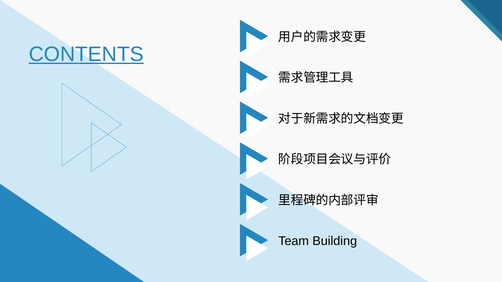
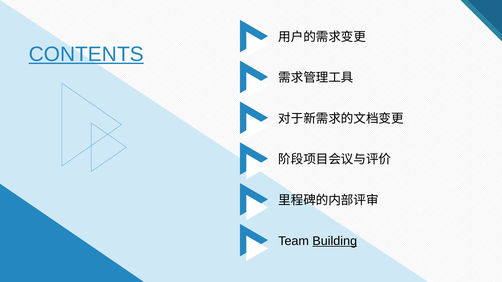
Building underline: none -> present (335, 241)
